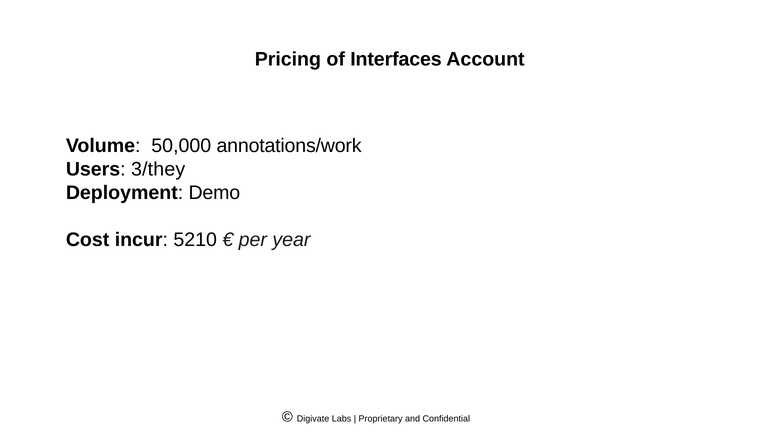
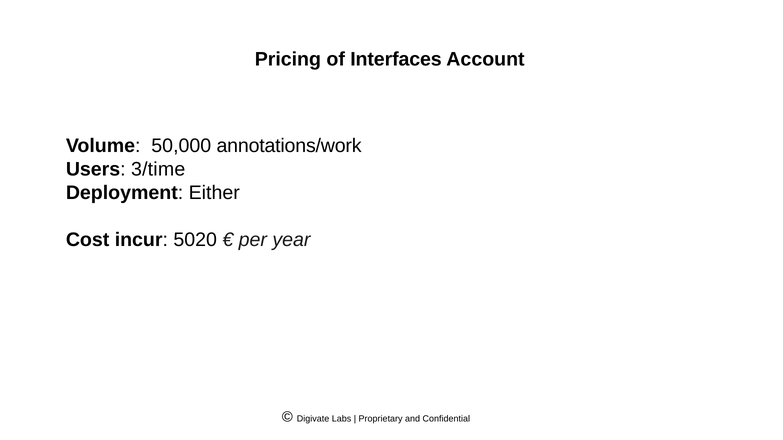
3/they: 3/they -> 3/time (158, 169)
Demo: Demo -> Either (214, 193)
5210: 5210 -> 5020 (195, 240)
